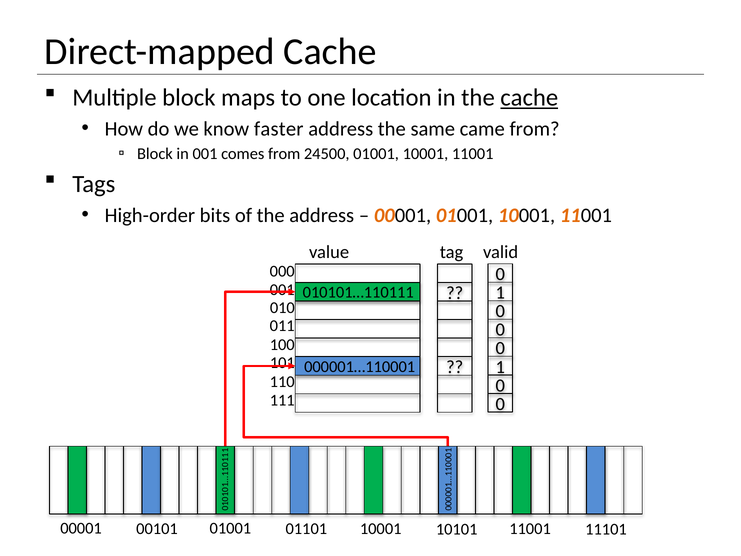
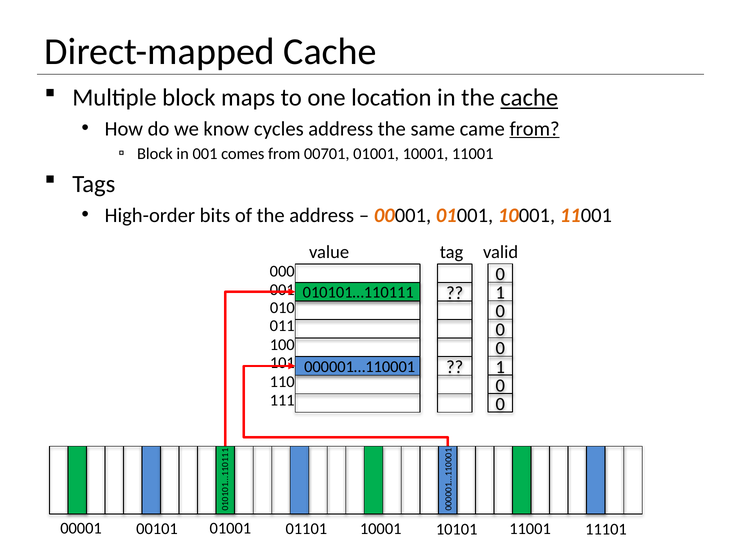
faster: faster -> cycles (279, 129)
from underline: none -> present (535, 129)
24500: 24500 -> 00701 (327, 154)
